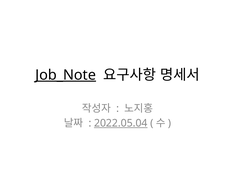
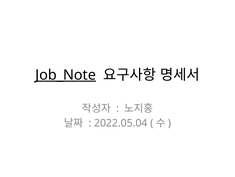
2022.05.04 underline: present -> none (121, 123)
